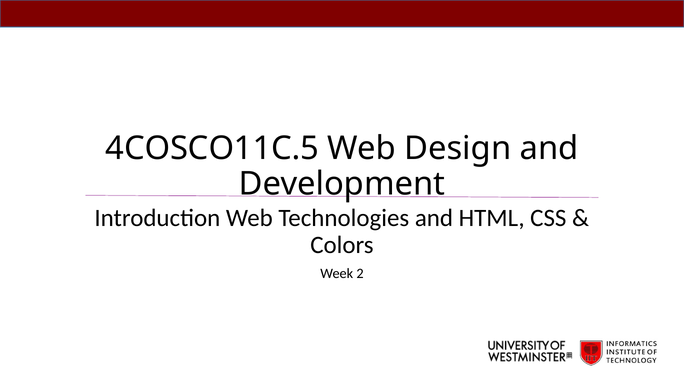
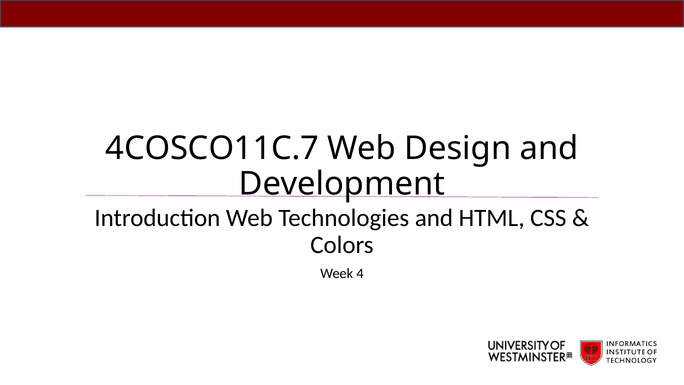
4COSCO11C.5: 4COSCO11C.5 -> 4COSCO11C.7 (212, 148)
2: 2 -> 4 (360, 273)
